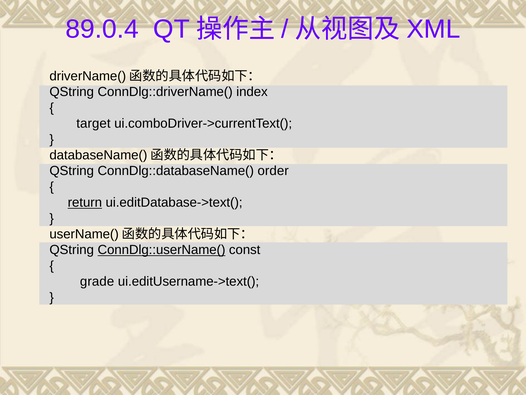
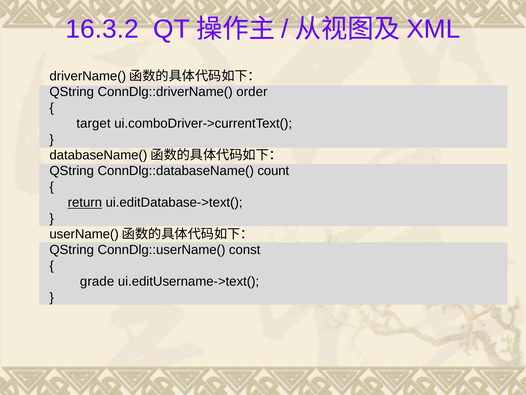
89.0.4: 89.0.4 -> 16.3.2 (102, 29)
index: index -> order (252, 92)
order: order -> count (273, 171)
ConnDlg::userName( underline: present -> none (161, 250)
